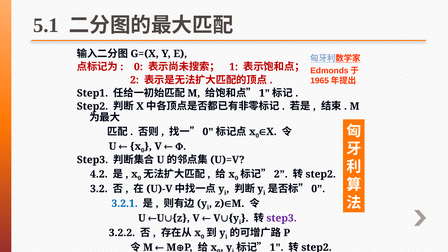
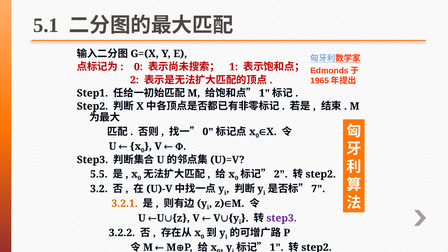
4.2: 4.2 -> 5.5 (99, 174)
0: 0 -> 7 (314, 189)
3.2.1 colour: blue -> orange (125, 203)
